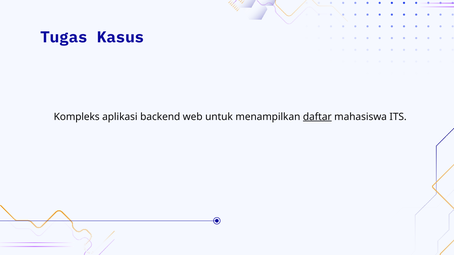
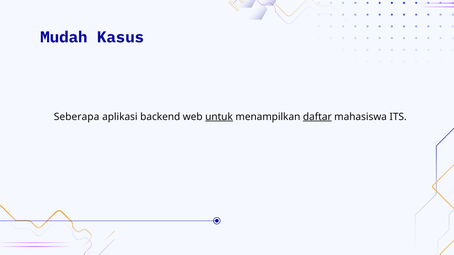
Tugas: Tugas -> Mudah (64, 37)
Kompleks: Kompleks -> Seberapa (77, 117)
untuk underline: none -> present (219, 117)
